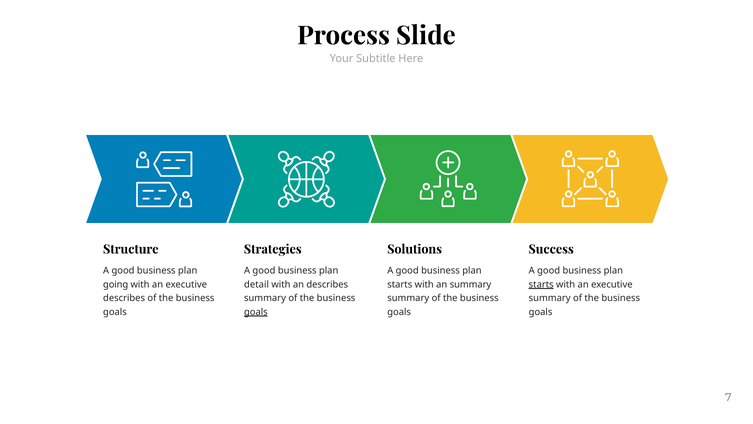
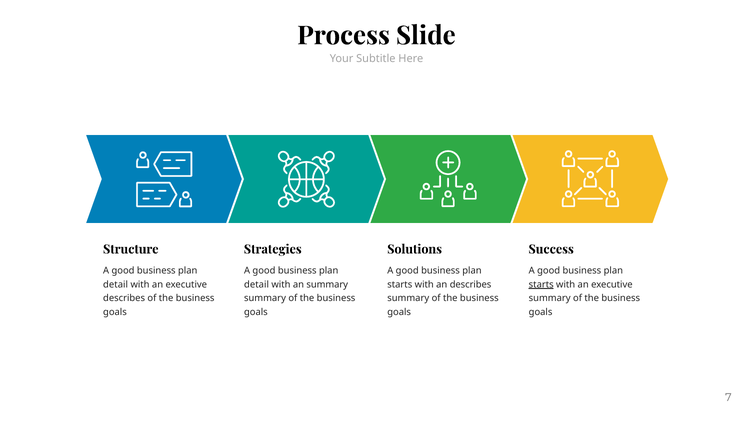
going: going -> detail (116, 284)
an describes: describes -> summary (327, 284)
an summary: summary -> describes (471, 284)
goals underline: present -> none (256, 312)
